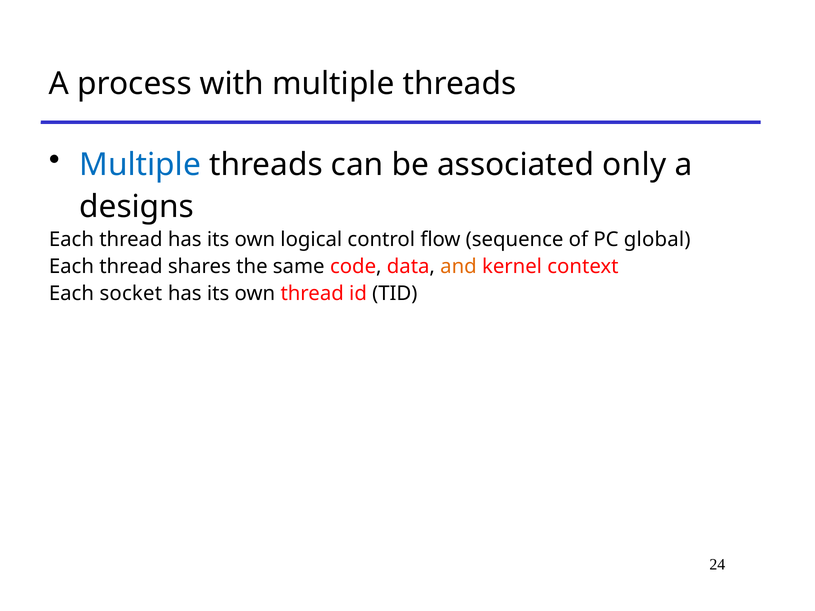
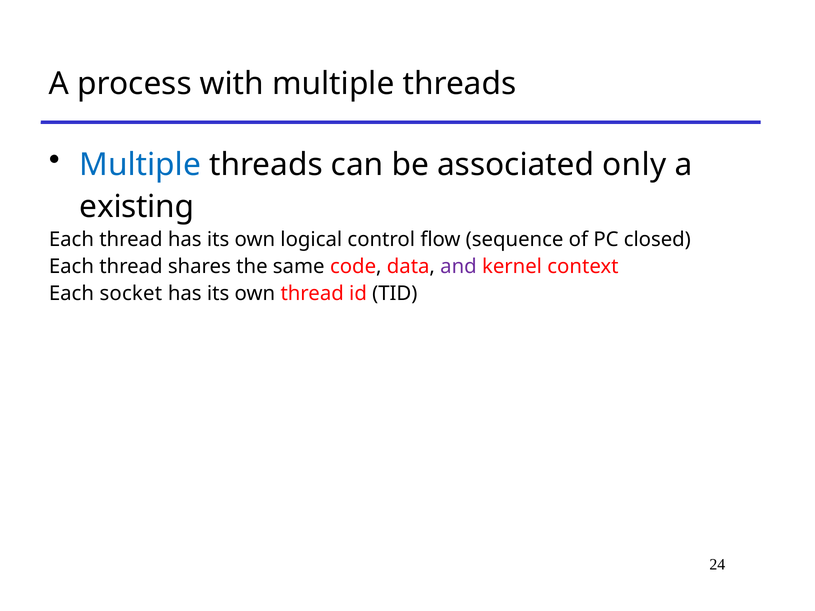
designs: designs -> existing (137, 207)
global: global -> closed (657, 240)
and colour: orange -> purple (458, 267)
